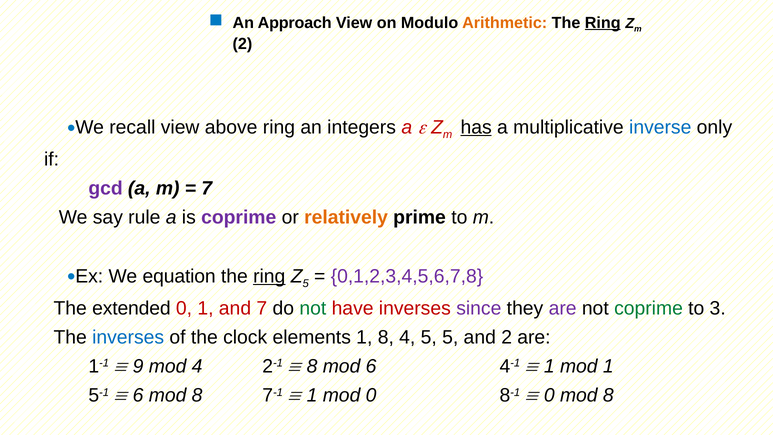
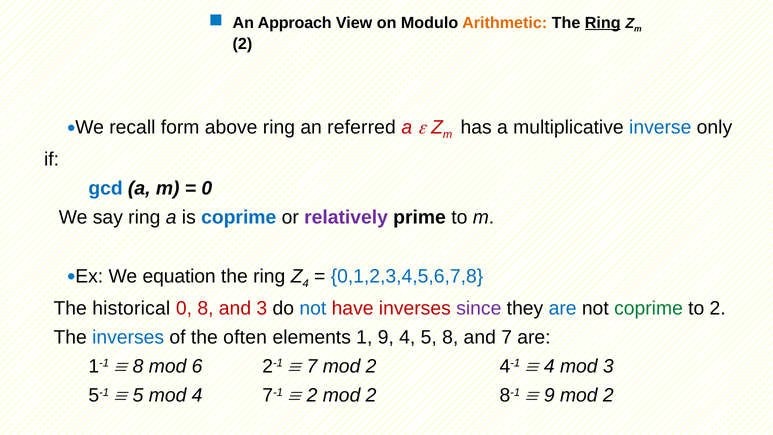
recall view: view -> form (180, 127)
integers: integers -> referred (362, 127)
has underline: present -> none (476, 127)
gcd colour: purple -> blue (106, 188)
7: 7 -> 0 (207, 188)
say rule: rule -> ring (144, 217)
coprime colour: purple -> blue (239, 217)
relatively colour: orange -> purple (346, 217)
ring underline: present -> none (269, 276)
5: 5 -> 4 (306, 284)
0,1,2,3,4,5,6,7,8 colour: purple -> blue (407, 276)
extended: extended -> historical (131, 308)
0 1: 1 -> 8 (205, 308)
and 7: 7 -> 3 (262, 308)
not colour: green -> blue (313, 308)
are colour: purple -> blue (563, 308)
to 3: 3 -> 2 (718, 308)
clock: clock -> often (245, 337)
1 8: 8 -> 9 (386, 337)
5 5: 5 -> 8 (450, 337)
and 2: 2 -> 7 (507, 337)
9: 9 -> 8 (138, 366)
mod 4: 4 -> 6 (197, 366)
8: 8 -> 7 (312, 366)
6: 6 -> 2 (371, 366)
1: 1 -> 4 (549, 366)
mod 1: 1 -> 3 (608, 366)
6: 6 -> 5 (138, 395)
8: 8 -> 4 (197, 395)
1: 1 -> 2 (312, 395)
0: 0 -> 2 (371, 395)
0: 0 -> 9 (549, 395)
8: 8 -> 2 (608, 395)
